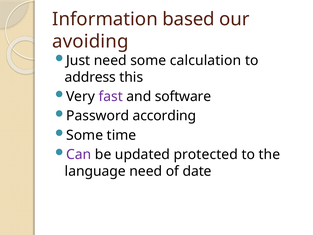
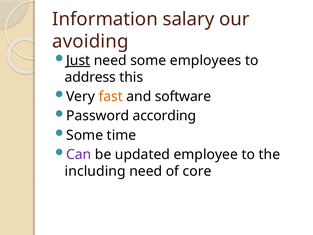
based: based -> salary (188, 19)
Just underline: none -> present (78, 60)
calculation: calculation -> employees (206, 60)
fast colour: purple -> orange (111, 96)
protected: protected -> employee (206, 154)
language: language -> including (95, 171)
date: date -> core (197, 171)
